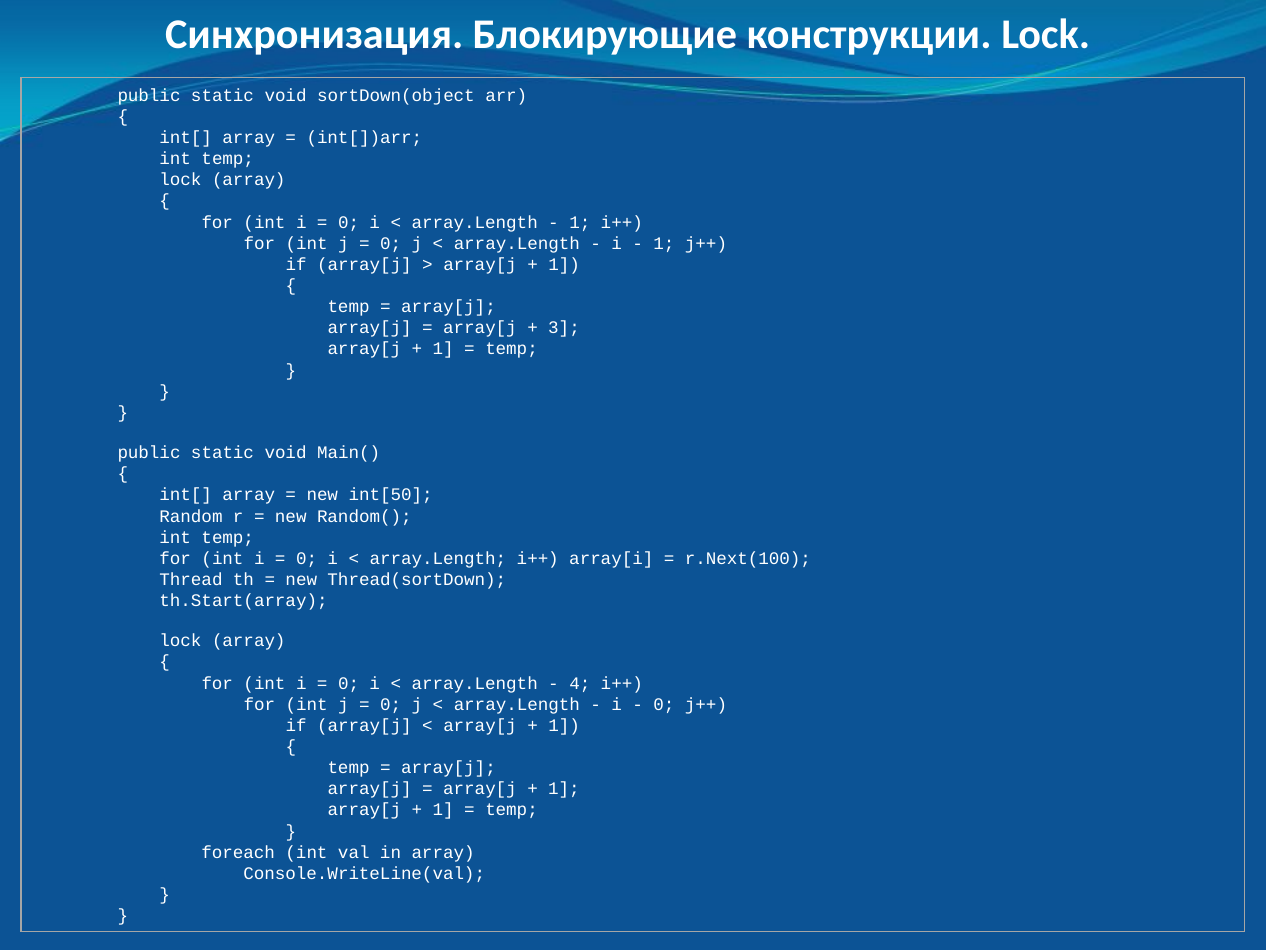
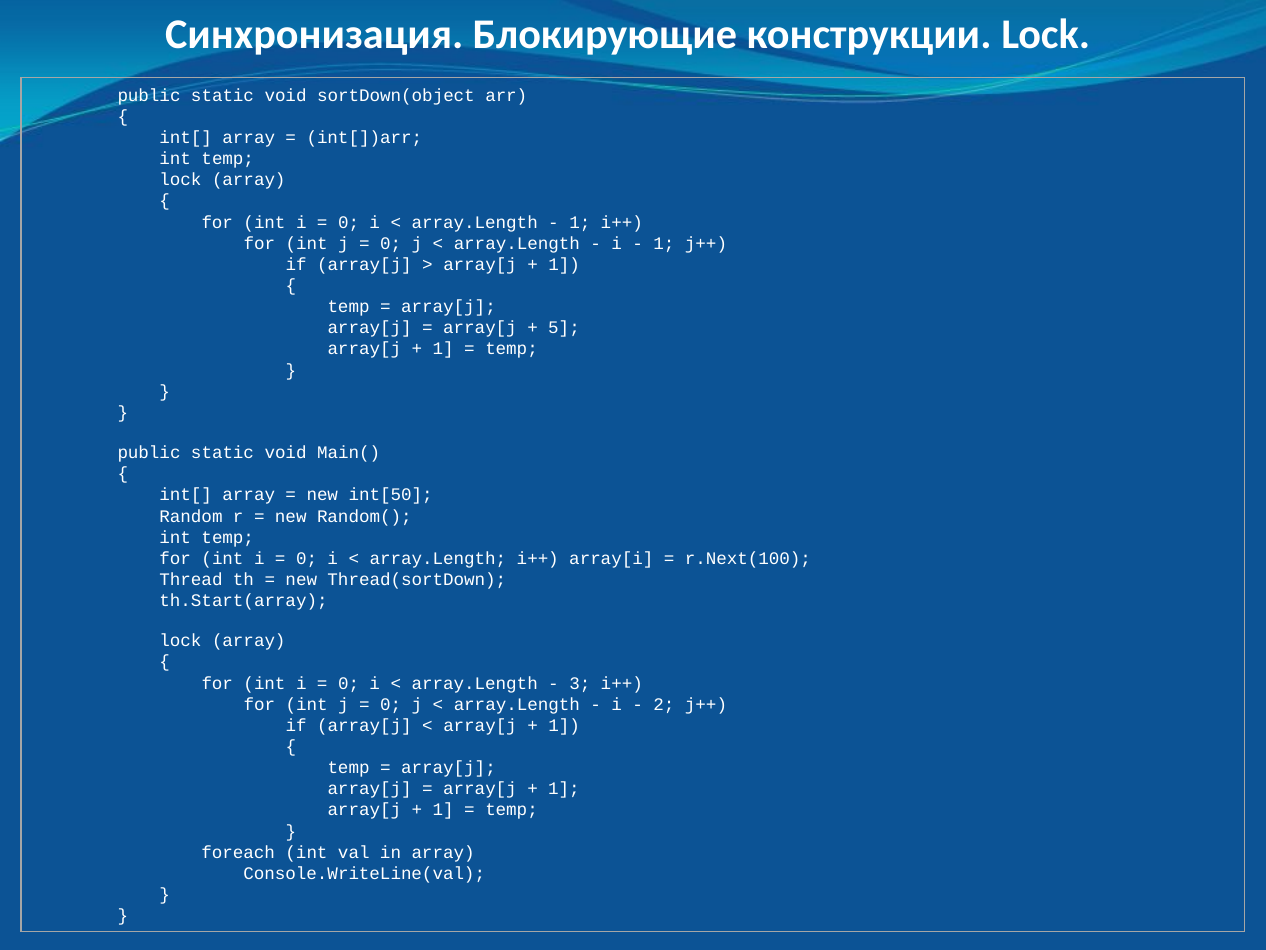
3: 3 -> 5 (564, 328)
4: 4 -> 3 (580, 683)
0: 0 -> 2 (664, 704)
